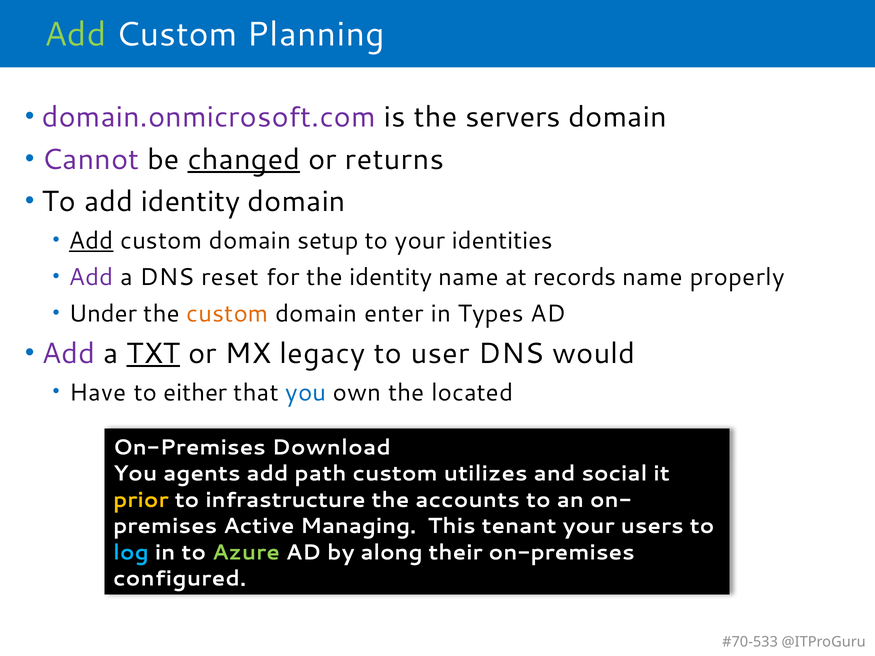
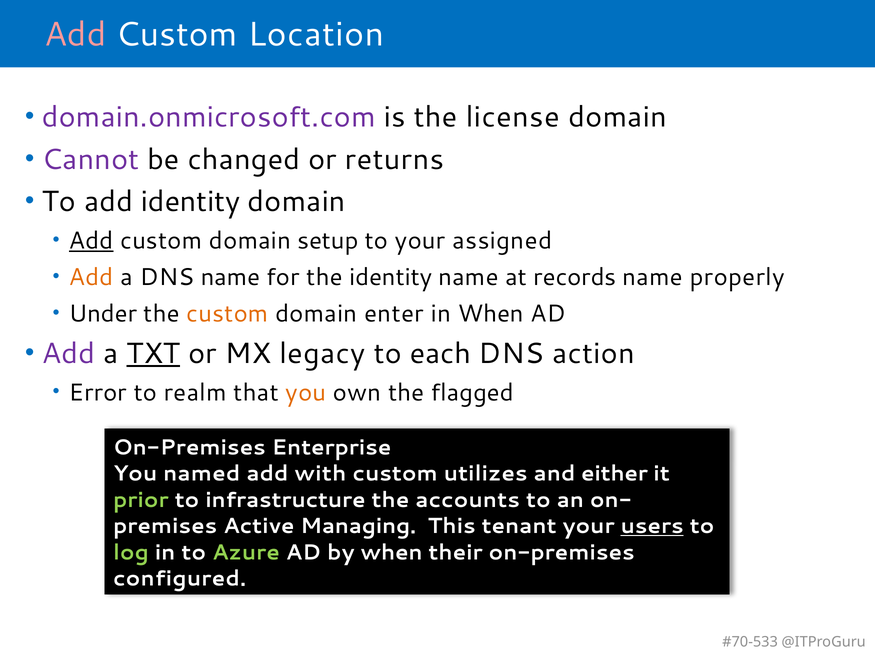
Add colour: light green -> pink (75, 35)
Planning: Planning -> Location (316, 35)
servers: servers -> license (513, 117)
changed underline: present -> none (244, 160)
identities: identities -> assigned (502, 241)
Add colour: purple -> orange (91, 277)
DNS reset: reset -> name (230, 277)
in Types: Types -> When (491, 314)
user: user -> each (441, 354)
would: would -> action (594, 354)
Have: Have -> Error (98, 393)
either: either -> realm (195, 393)
you colour: blue -> orange (306, 393)
located: located -> flagged (472, 393)
Download: Download -> Enterprise (332, 448)
agents: agents -> named (202, 474)
path: path -> with (320, 474)
social: social -> either (614, 474)
prior colour: yellow -> light green (141, 500)
users underline: none -> present (652, 526)
log colour: light blue -> light green (131, 553)
by along: along -> when (392, 553)
